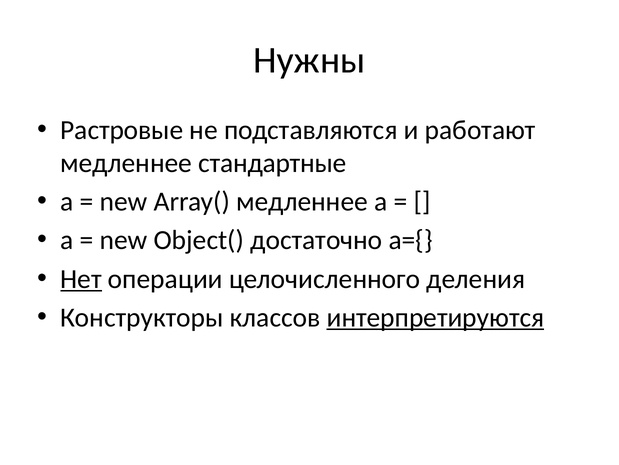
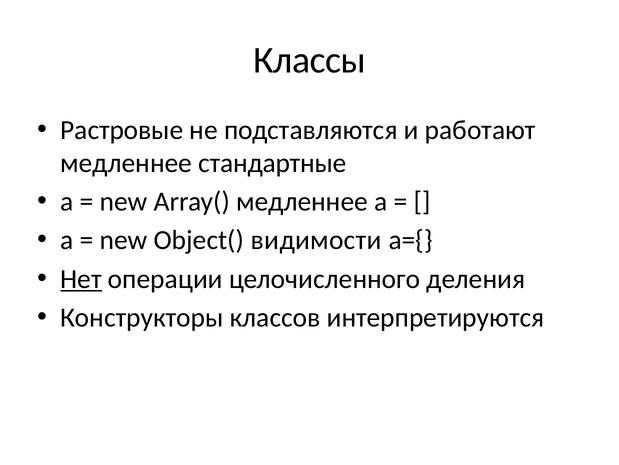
Нужны: Нужны -> Классы (310, 60)
достаточно: достаточно -> видимости (316, 240)
интерпретируются underline: present -> none (435, 317)
